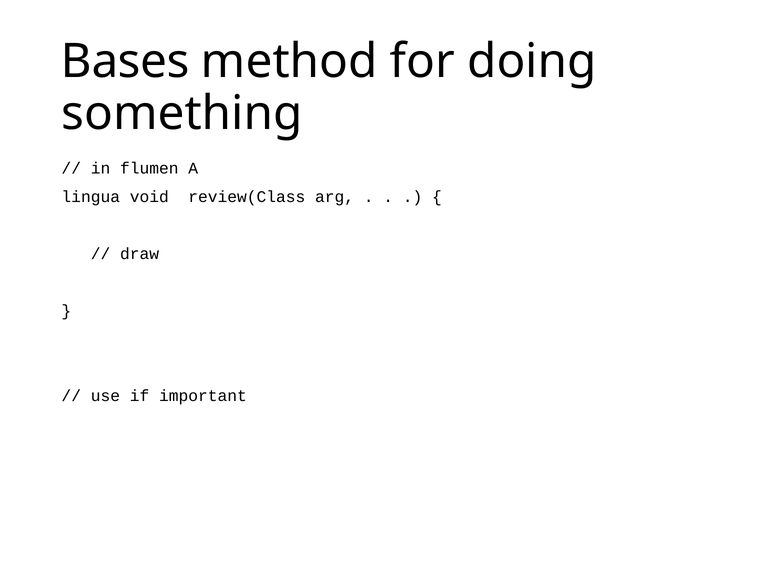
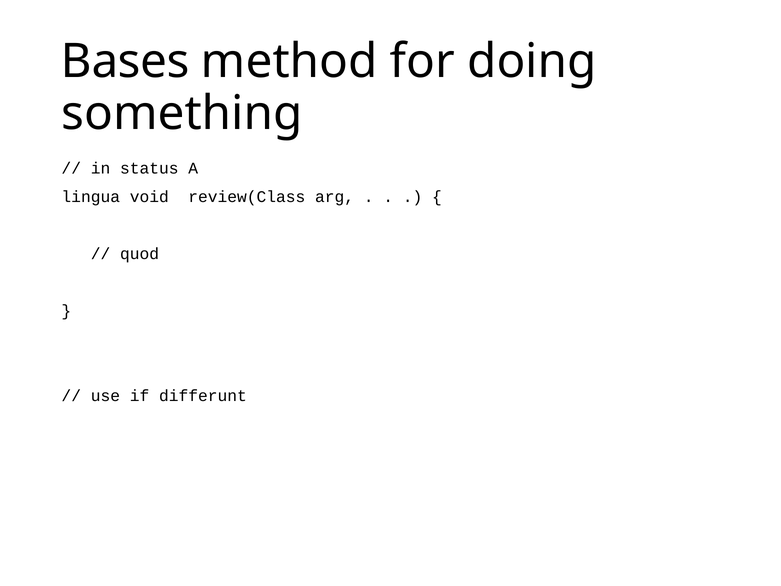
flumen: flumen -> status (149, 169)
draw: draw -> quod (140, 254)
important: important -> differunt (203, 396)
